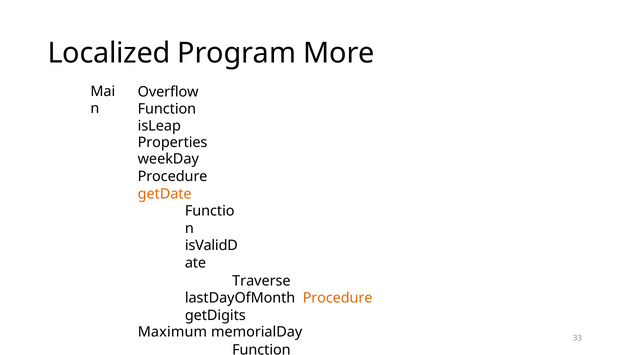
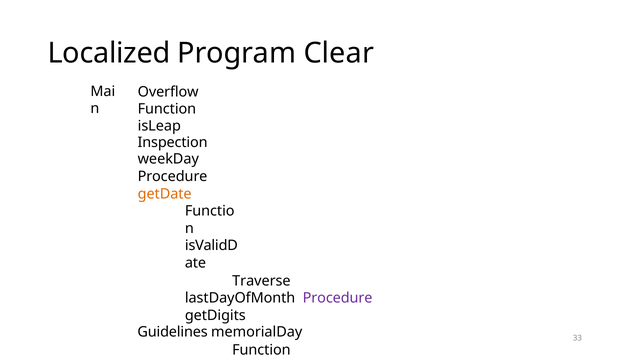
More: More -> Clear (339, 53)
Properties: Properties -> Inspection (173, 142)
Procedure colour: orange -> purple (338, 298)
Maximum: Maximum -> Guidelines (173, 331)
